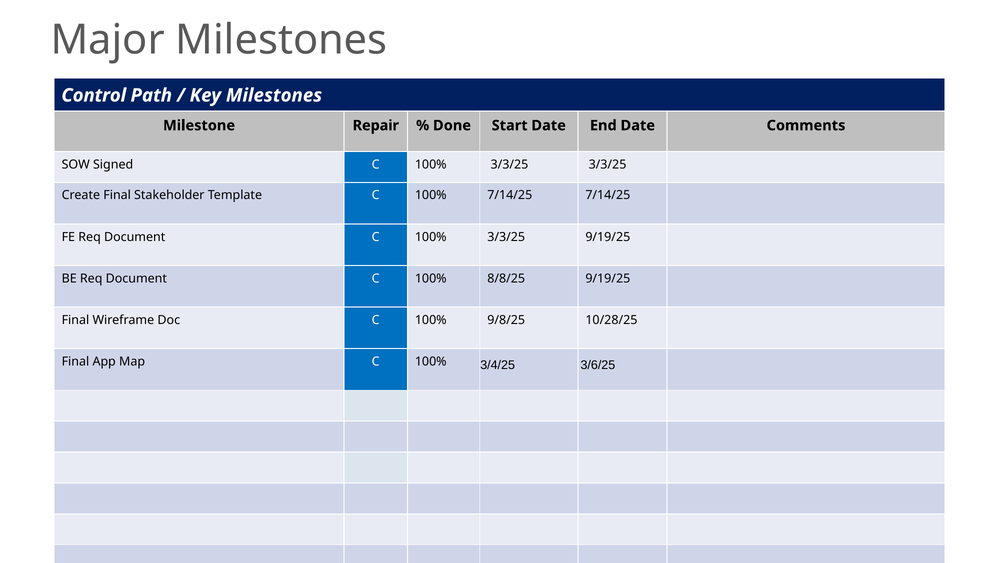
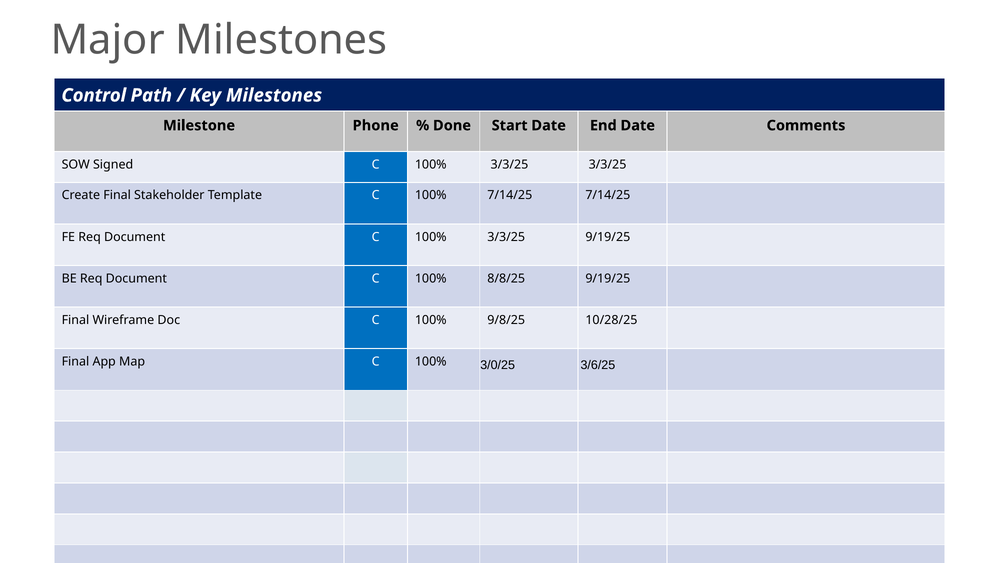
Repair: Repair -> Phone (376, 125)
3/4/25: 3/4/25 -> 3/0/25 (498, 365)
